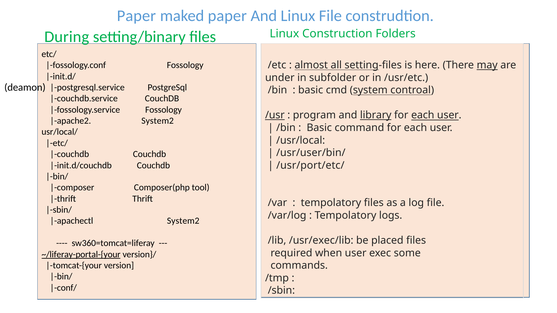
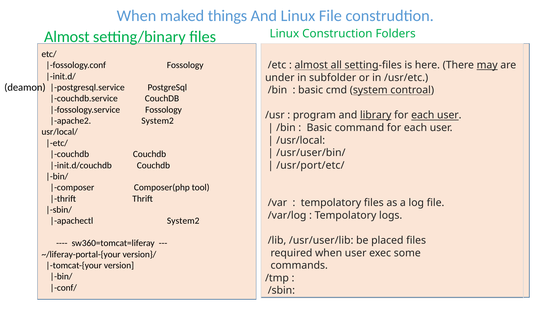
Paper: Paper -> When (137, 16)
maked paper: paper -> things (227, 16)
During: During -> Almost (67, 37)
/usr underline: present -> none (275, 115)
/usr/exec/lib: /usr/exec/lib -> /usr/user/lib (321, 241)
~/liferay-portal-{your underline: present -> none (81, 255)
